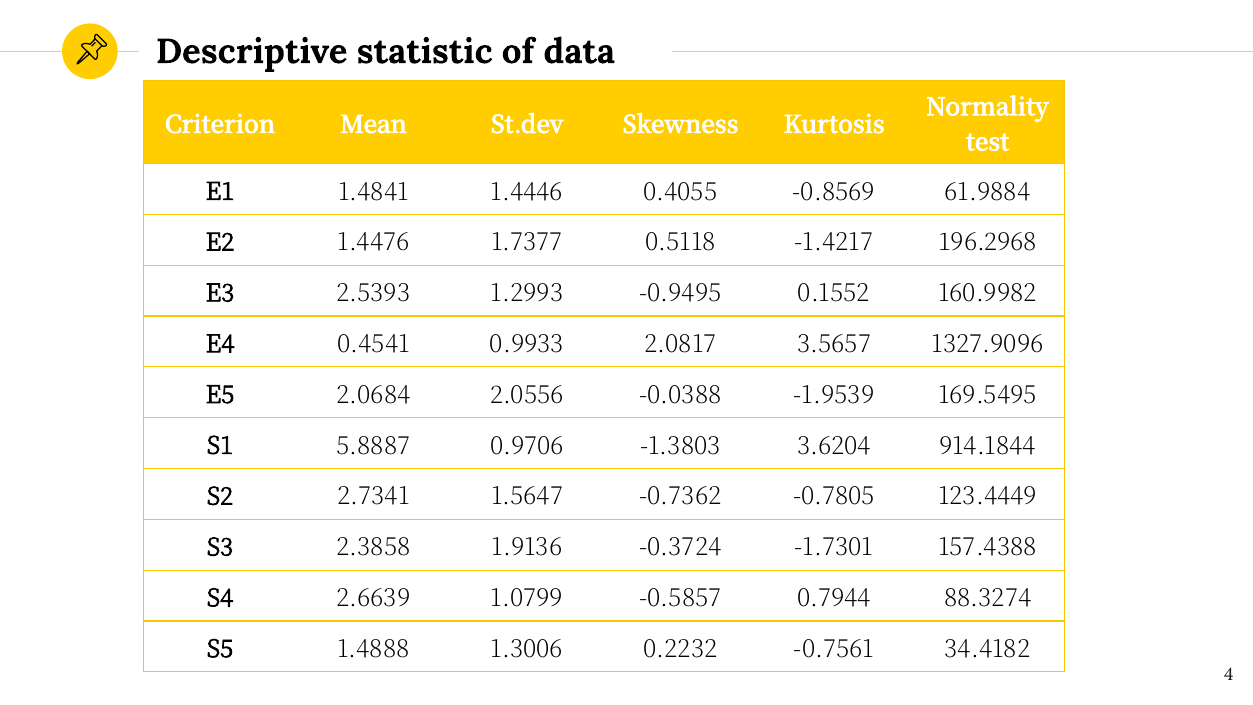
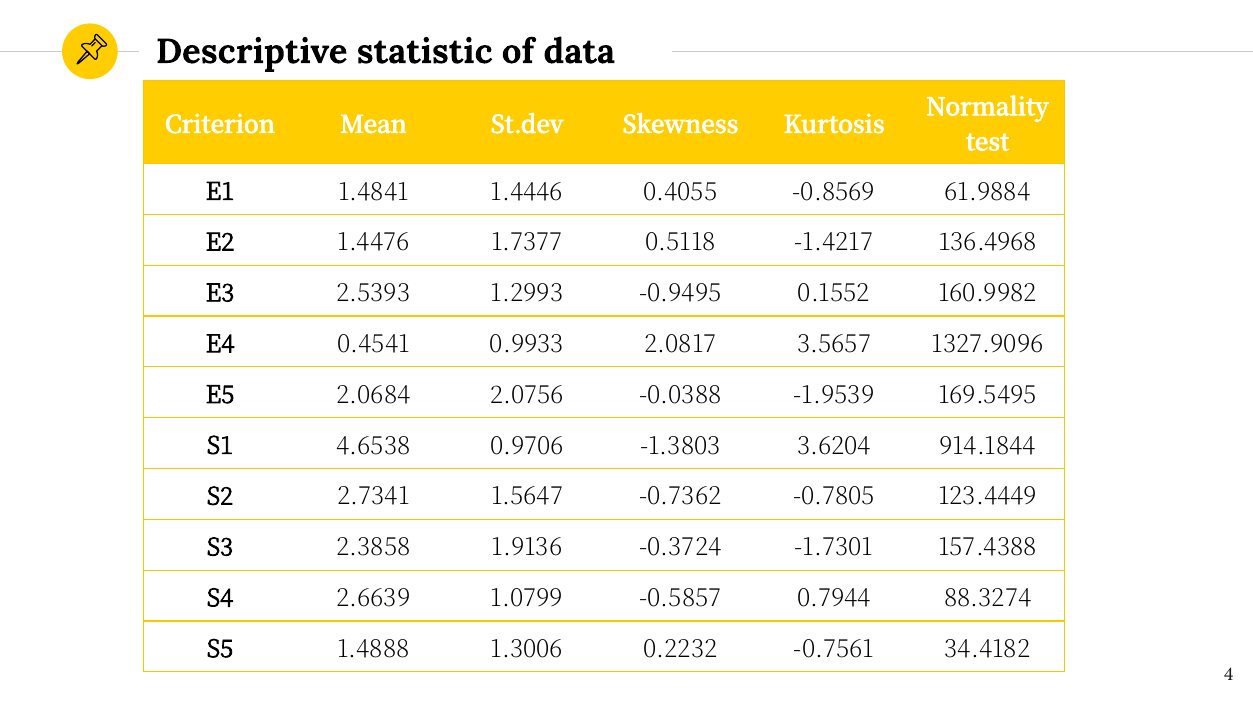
196.2968: 196.2968 -> 136.4968 (988, 243)
2.0556: 2.0556 -> 2.0756 (527, 395)
5.8887: 5.8887 -> 4.6538 (374, 446)
